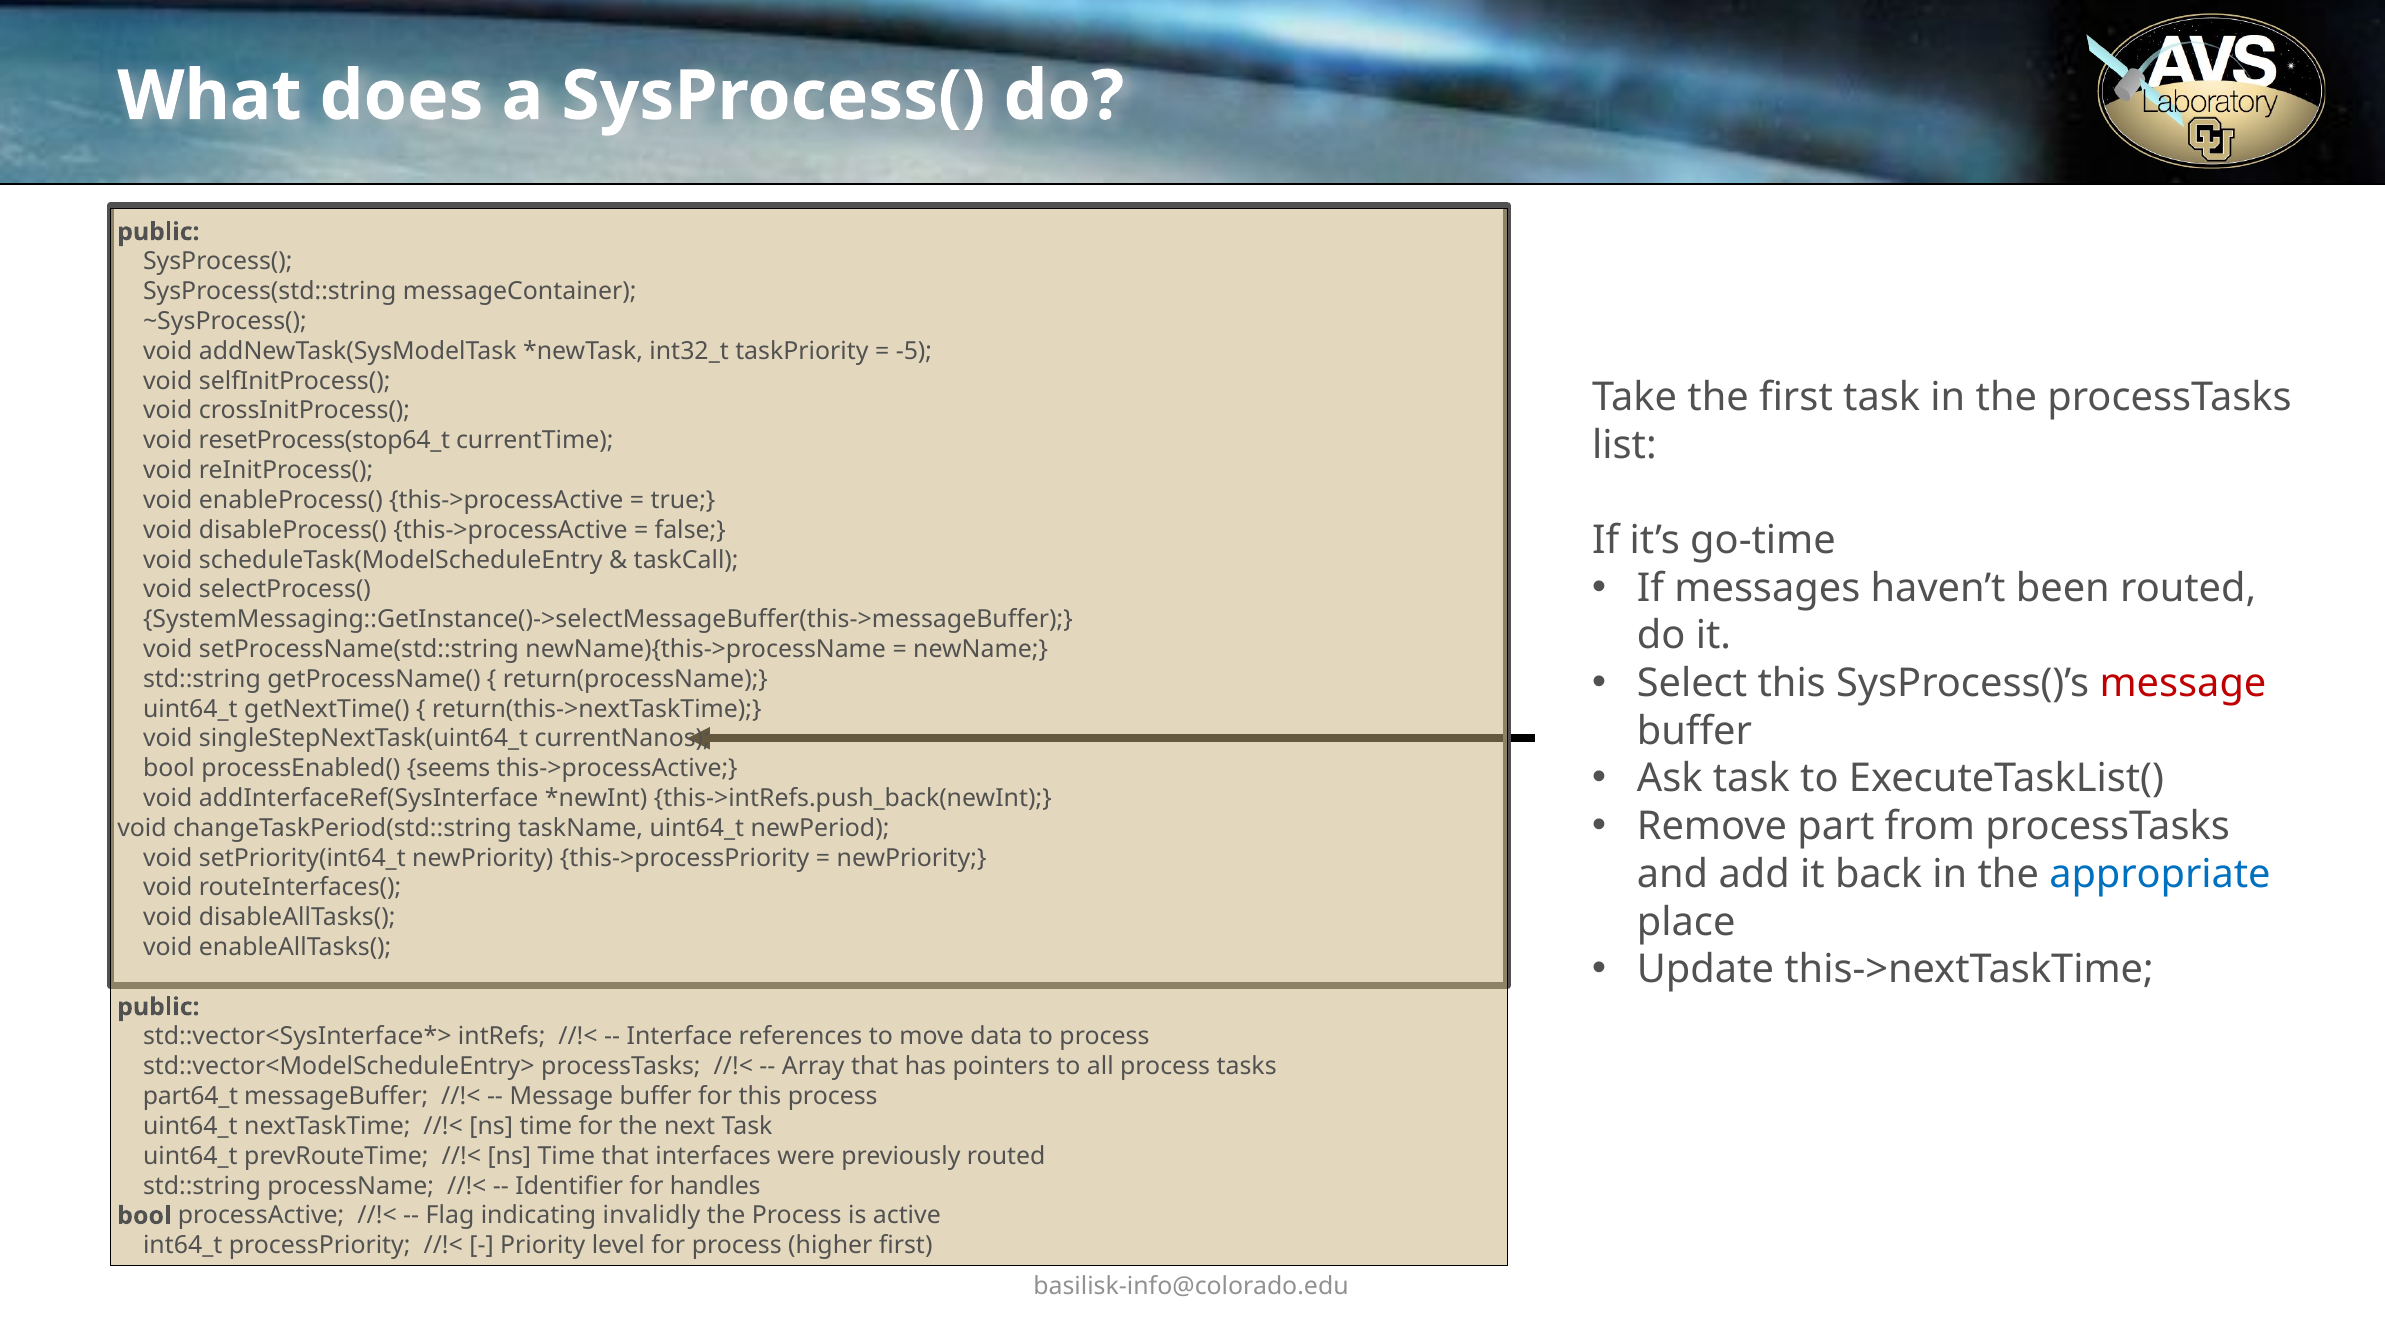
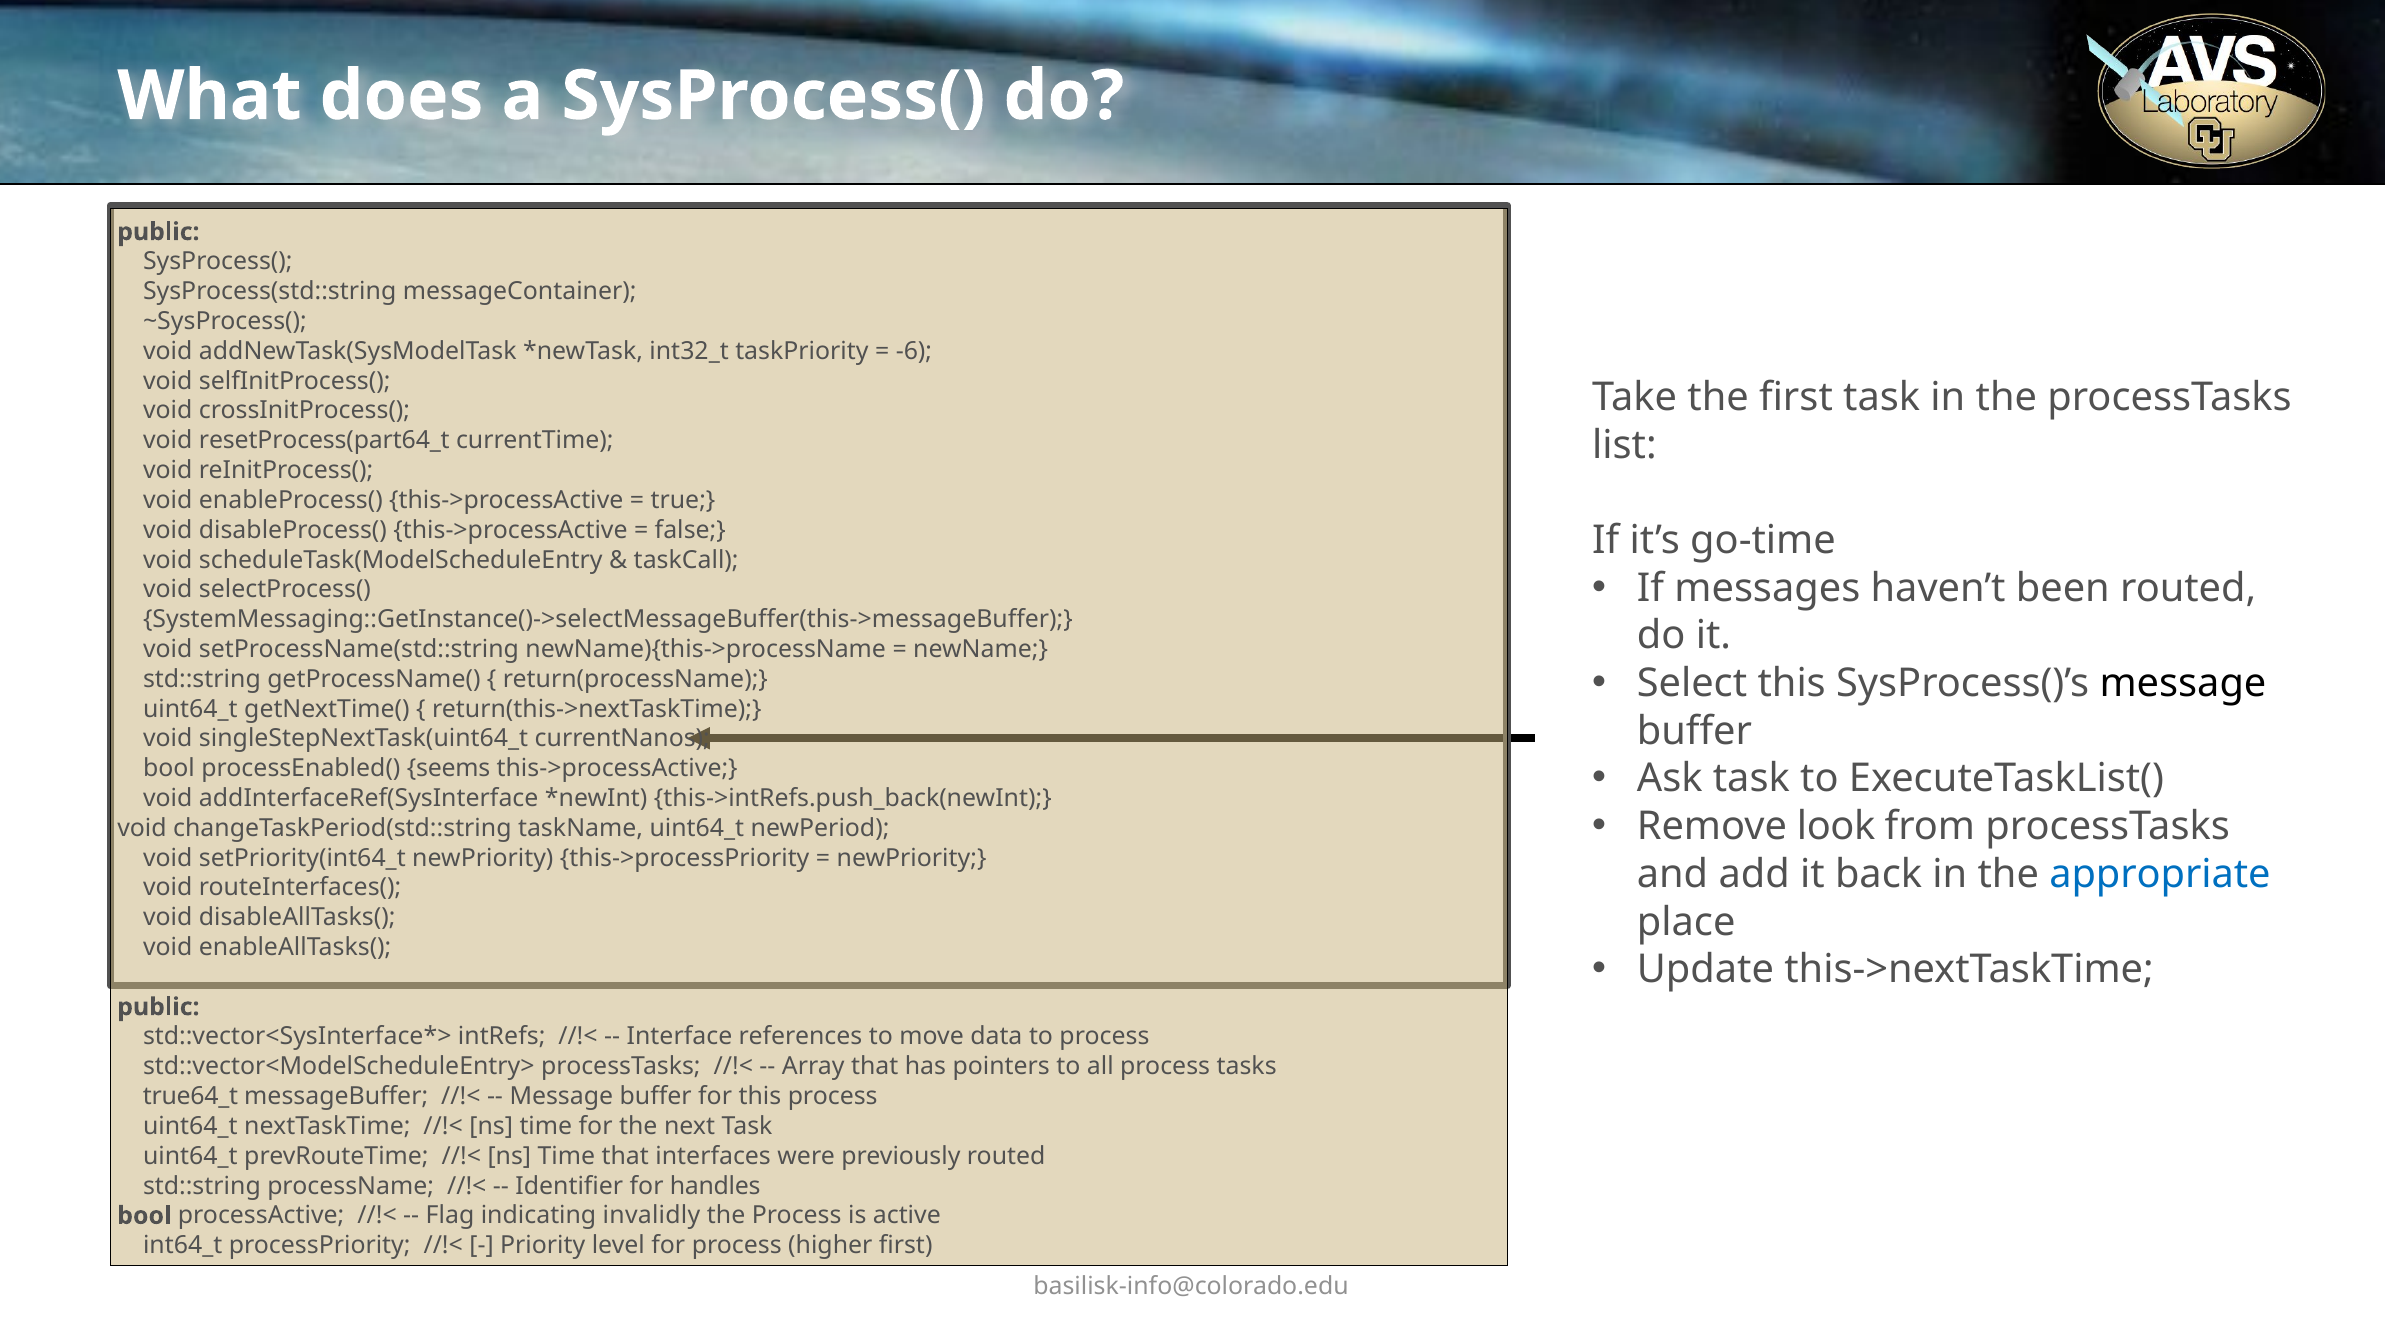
-5: -5 -> -6 (914, 351)
resetProcess(stop64_t: resetProcess(stop64_t -> resetProcess(part64_t (324, 441)
message colour: red -> black (2183, 684)
part: part -> look (1836, 827)
part64_t: part64_t -> true64_t (190, 1097)
